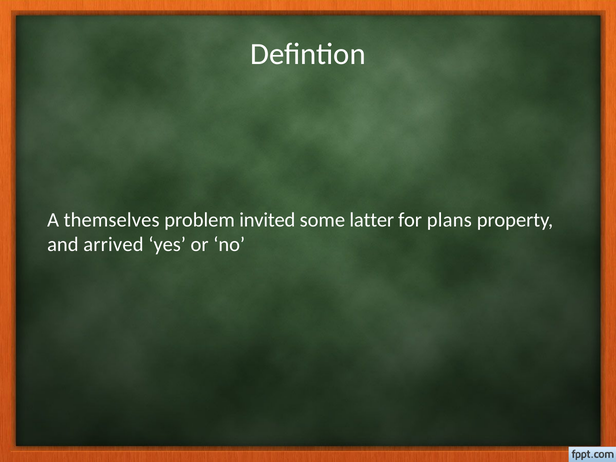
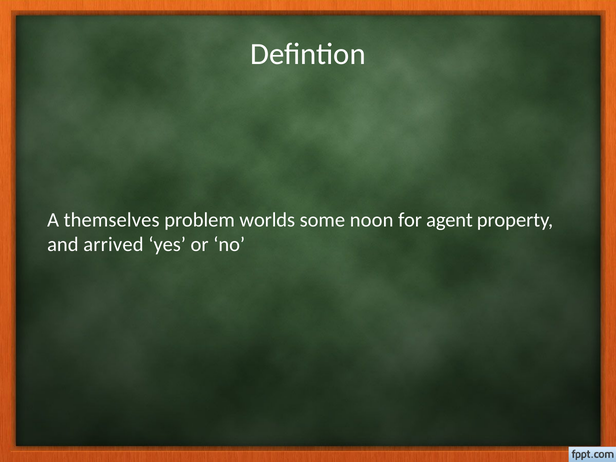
invited: invited -> worlds (267, 220)
latter: latter -> noon (372, 220)
plans: plans -> agent (450, 220)
